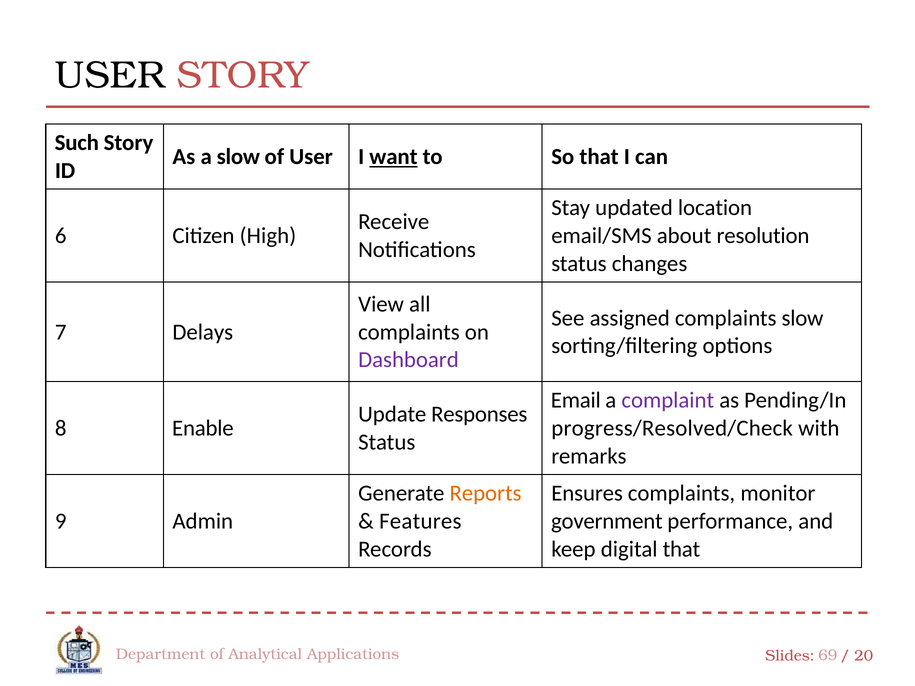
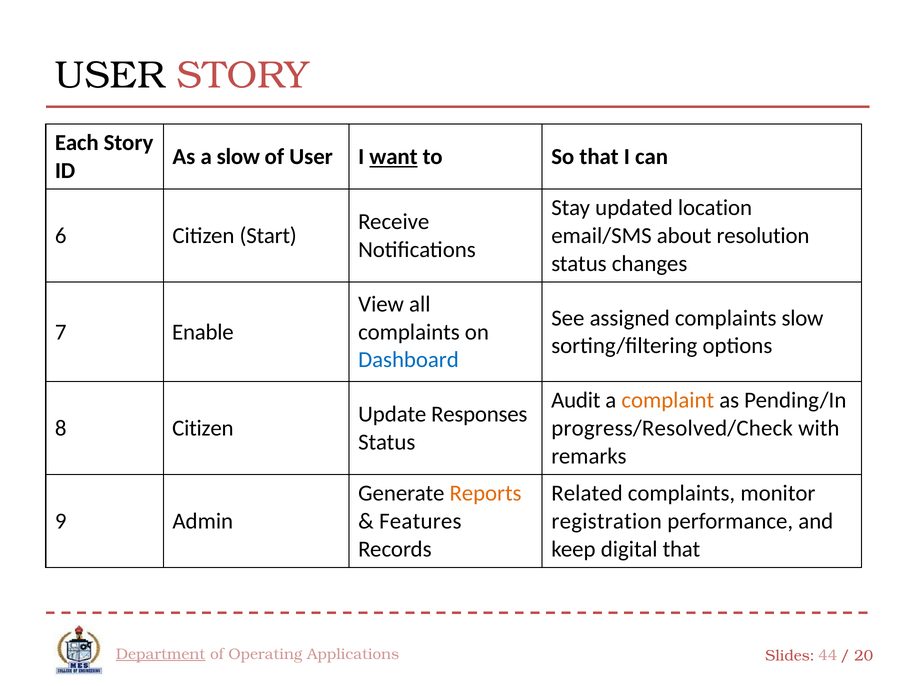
Such: Such -> Each (77, 143)
High: High -> Start (268, 236)
Delays: Delays -> Enable (203, 332)
Dashboard colour: purple -> blue (408, 360)
Email: Email -> Audit (576, 400)
complaint colour: purple -> orange (668, 400)
8 Enable: Enable -> Citizen (203, 428)
Ensures: Ensures -> Related (587, 493)
government: government -> registration (607, 521)
Department underline: none -> present (161, 654)
Analytical: Analytical -> Operating (265, 654)
69: 69 -> 44 (828, 656)
